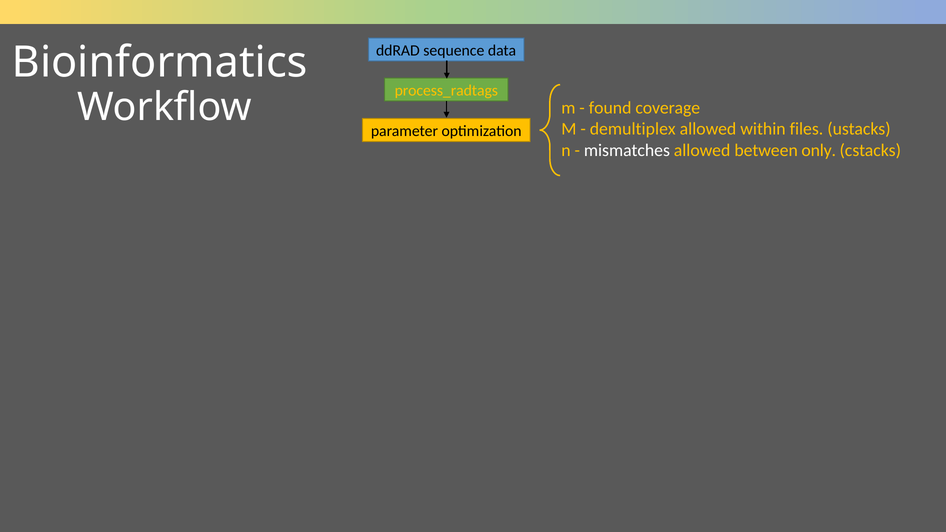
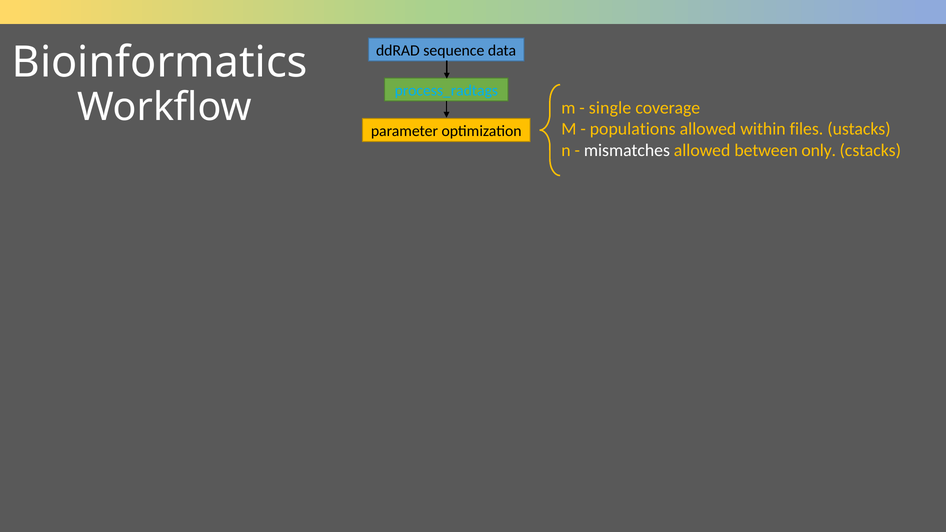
process_radtags colour: yellow -> light blue (446, 91)
found: found -> single (610, 108)
demultiplex: demultiplex -> populations (633, 129)
